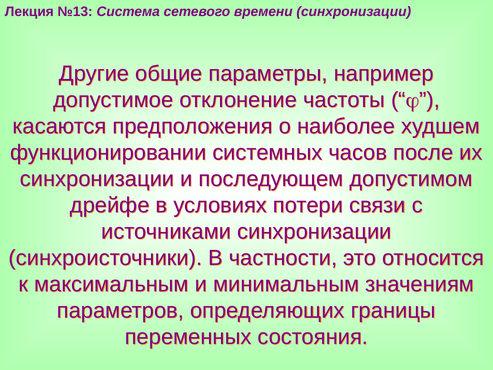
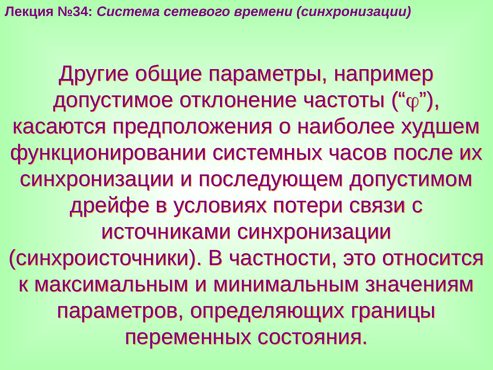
№13: №13 -> №34 (75, 12)
